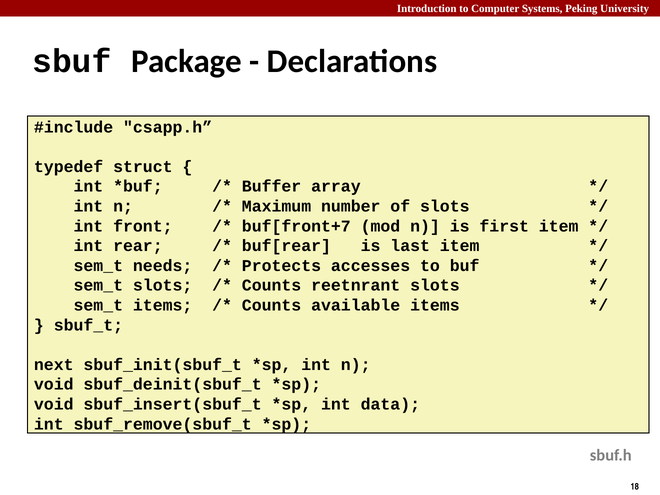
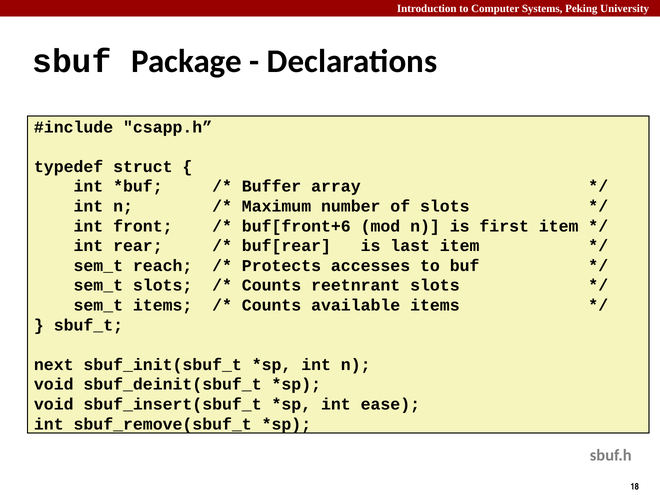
buf[front+7: buf[front+7 -> buf[front+6 (296, 226)
needs: needs -> reach (163, 266)
data: data -> ease (390, 404)
